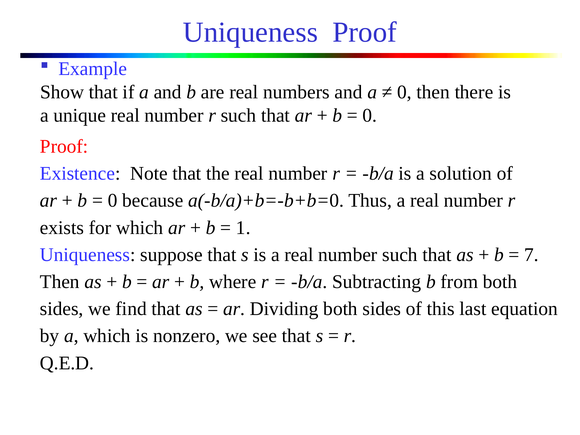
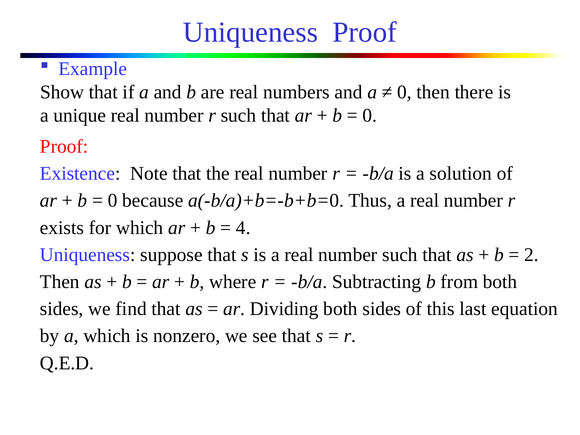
1: 1 -> 4 (243, 228)
7: 7 -> 2 (531, 255)
